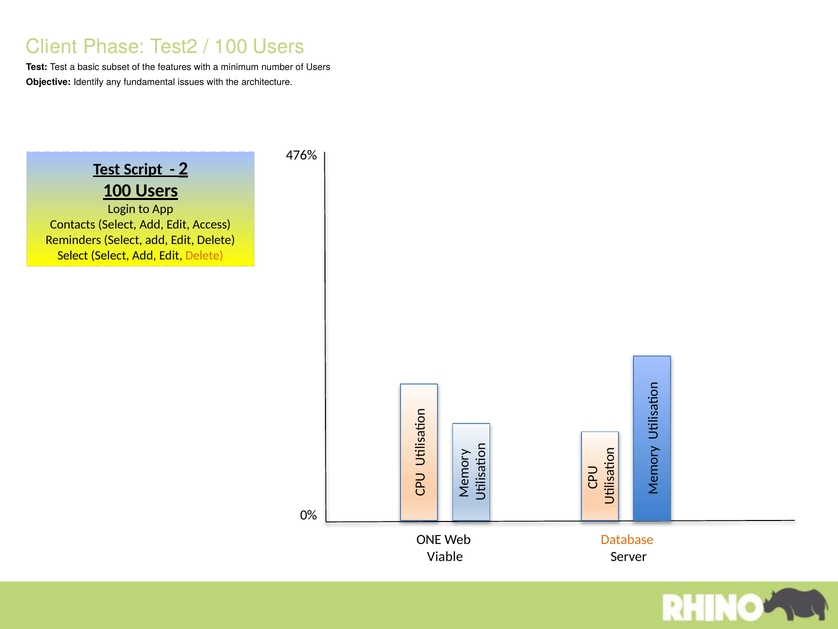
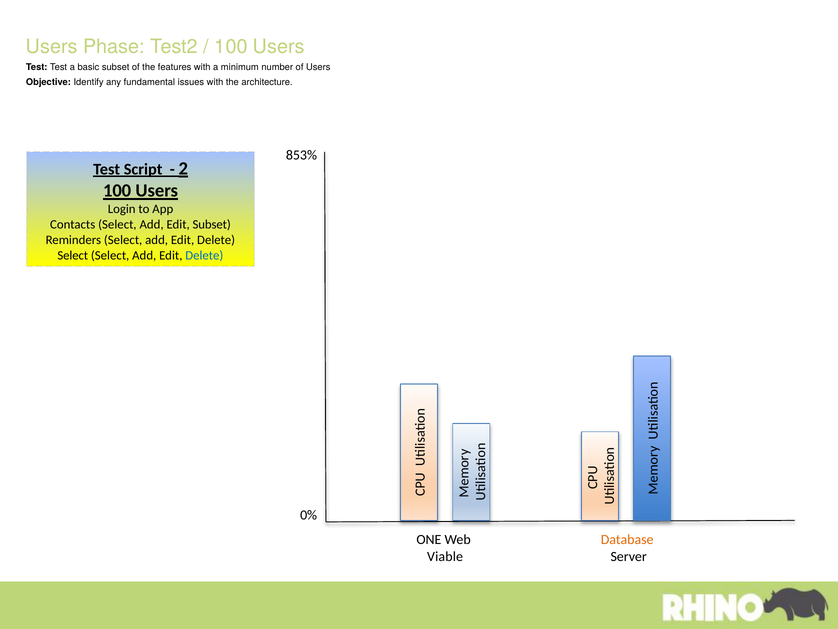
Client: Client -> Users (52, 47)
476%: 476% -> 853% (301, 155)
Edit Access: Access -> Subset (212, 224)
Delete colour: orange -> blue (204, 255)
